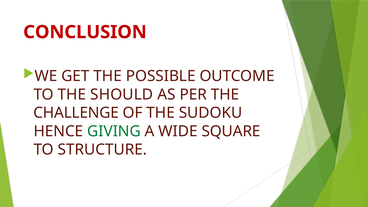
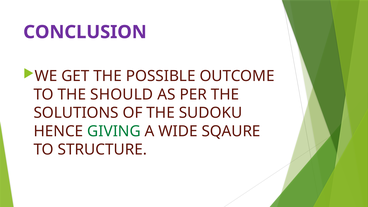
CONCLUSION colour: red -> purple (85, 32)
CHALLENGE: CHALLENGE -> SOLUTIONS (76, 113)
SQUARE: SQUARE -> SQAURE (231, 131)
